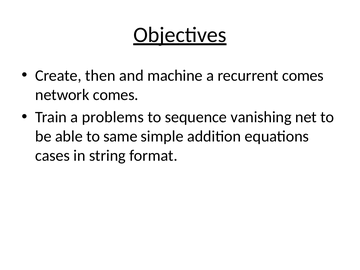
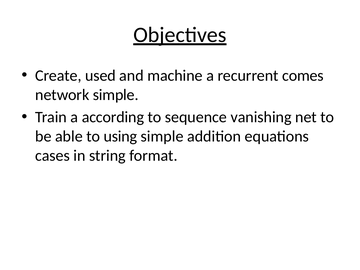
then: then -> used (100, 76)
network comes: comes -> simple (116, 95)
problems: problems -> according (113, 117)
same: same -> using (120, 136)
